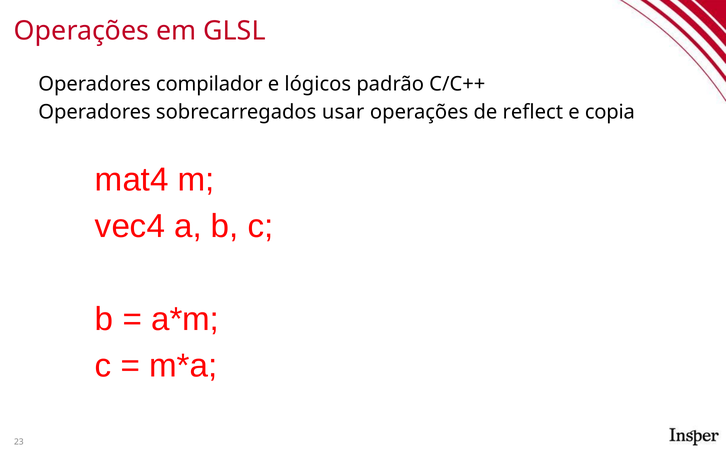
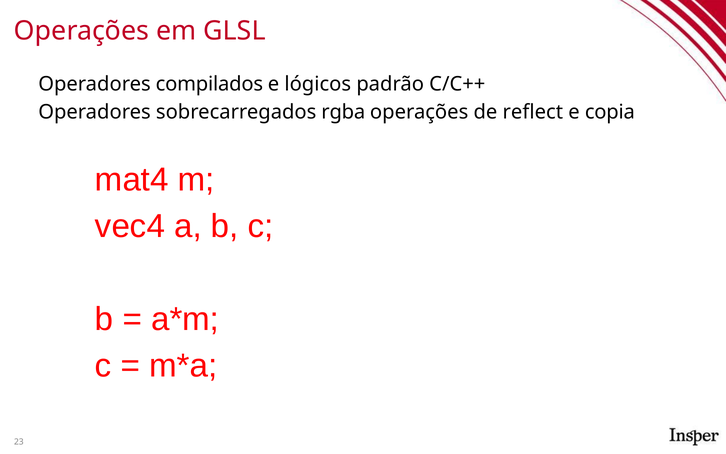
compilador: compilador -> compilados (209, 84)
usar: usar -> rgba (343, 112)
